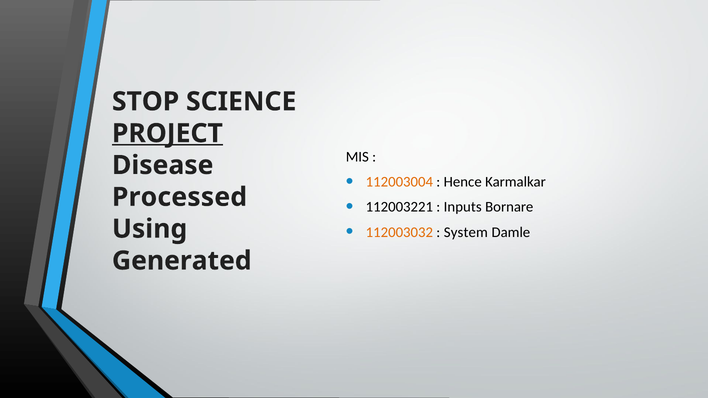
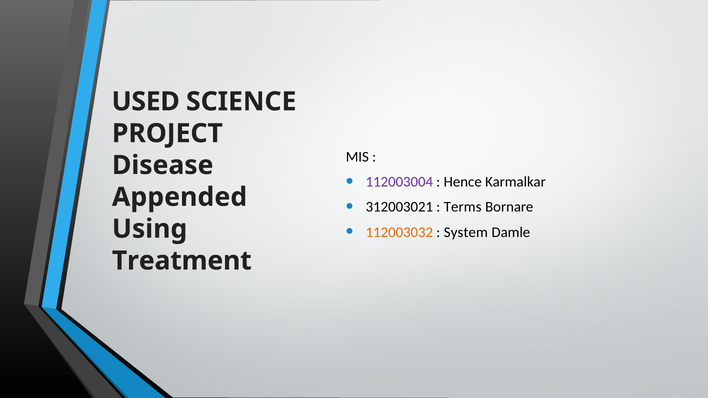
STOP: STOP -> USED (146, 102)
PROJECT underline: present -> none (167, 133)
112003004 colour: orange -> purple (399, 182)
Processed: Processed -> Appended (180, 197)
112003221: 112003221 -> 312003021 (399, 207)
Inputs: Inputs -> Terms (463, 207)
Generated: Generated -> Treatment (182, 261)
